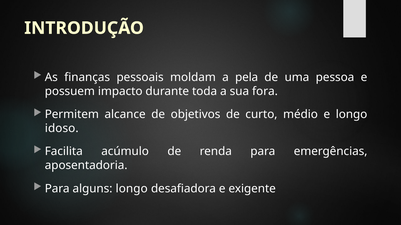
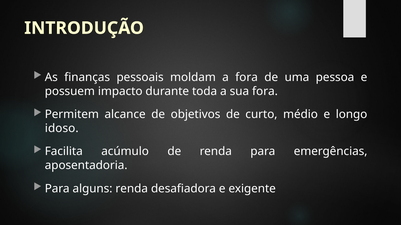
a pela: pela -> fora (247, 77)
alguns longo: longo -> renda (132, 189)
